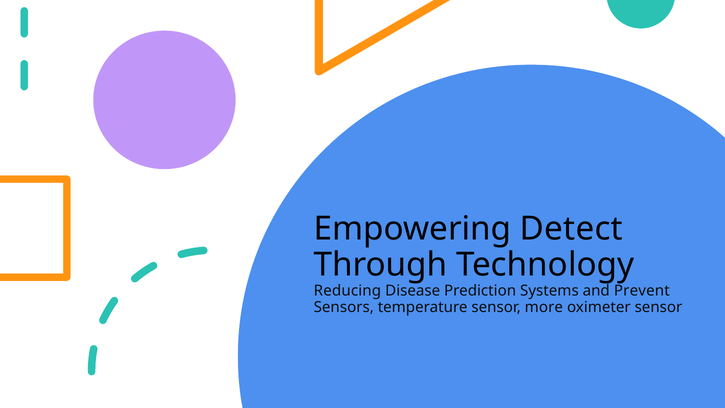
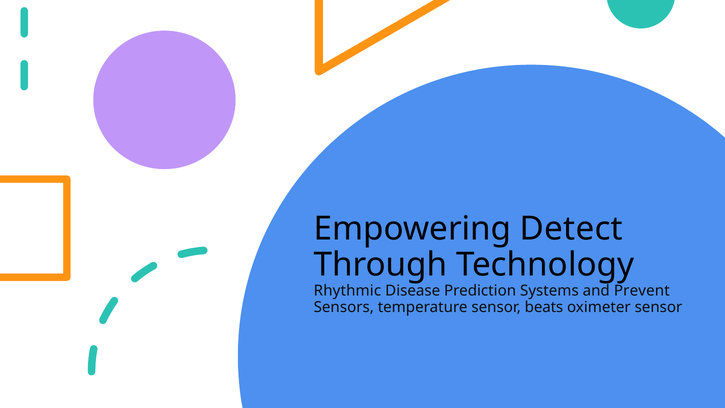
Reducing: Reducing -> Rhythmic (347, 291)
more: more -> beats (544, 307)
